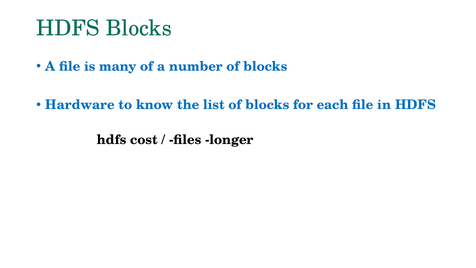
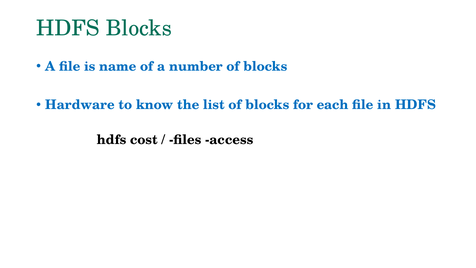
many: many -> name (118, 66)
longer: longer -> access (229, 140)
